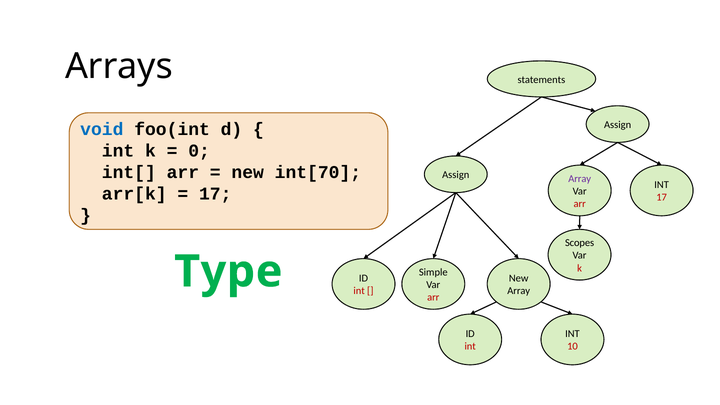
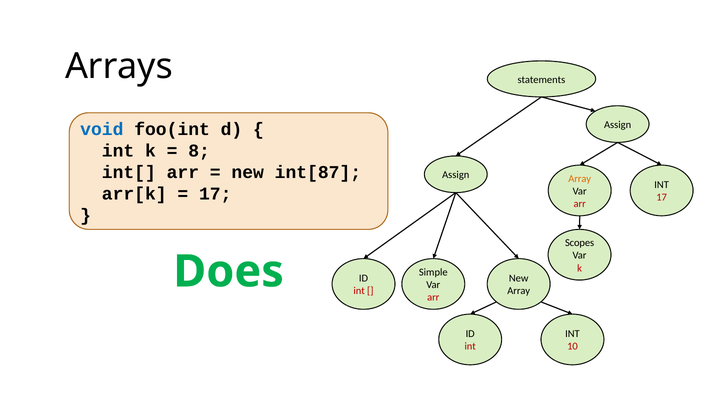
0: 0 -> 8 (199, 151)
int[70: int[70 -> int[87 (318, 172)
Array colour: purple -> orange (580, 179)
Type: Type -> Does (229, 272)
